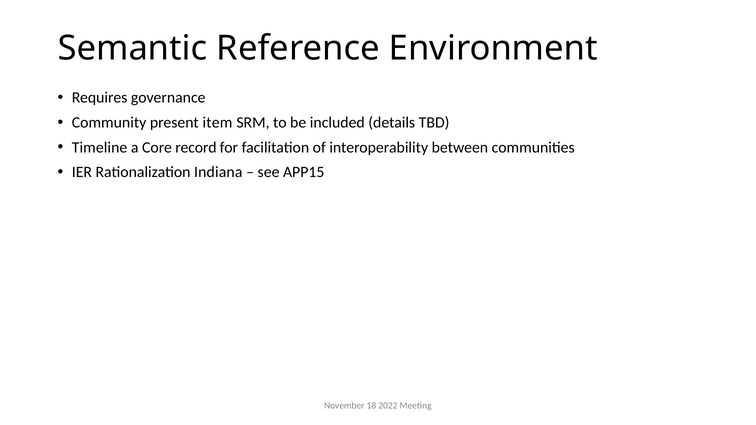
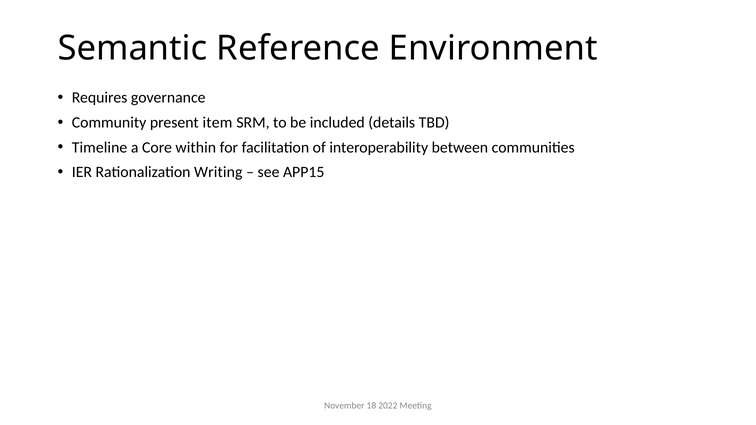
record: record -> within (196, 147)
Indiana: Indiana -> Writing (218, 172)
